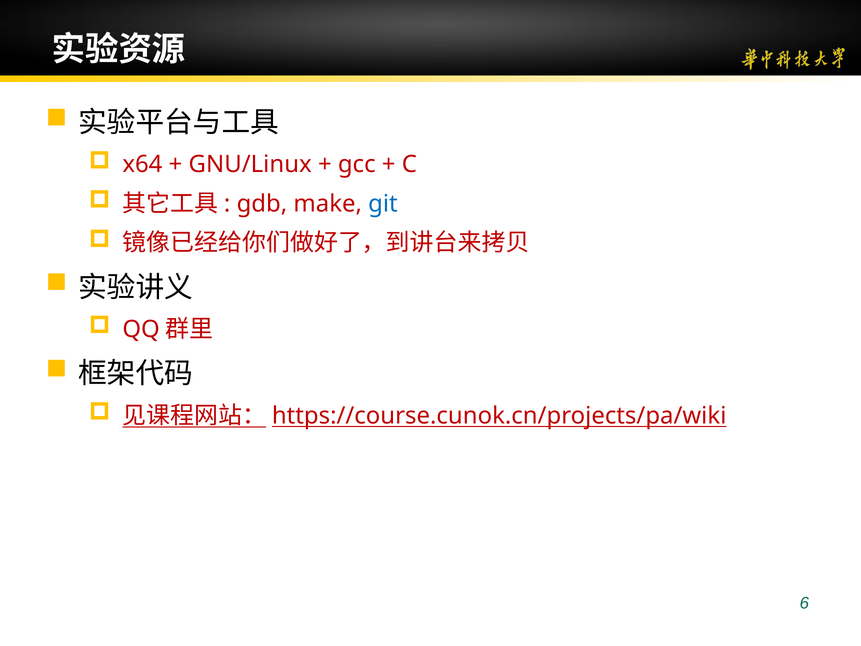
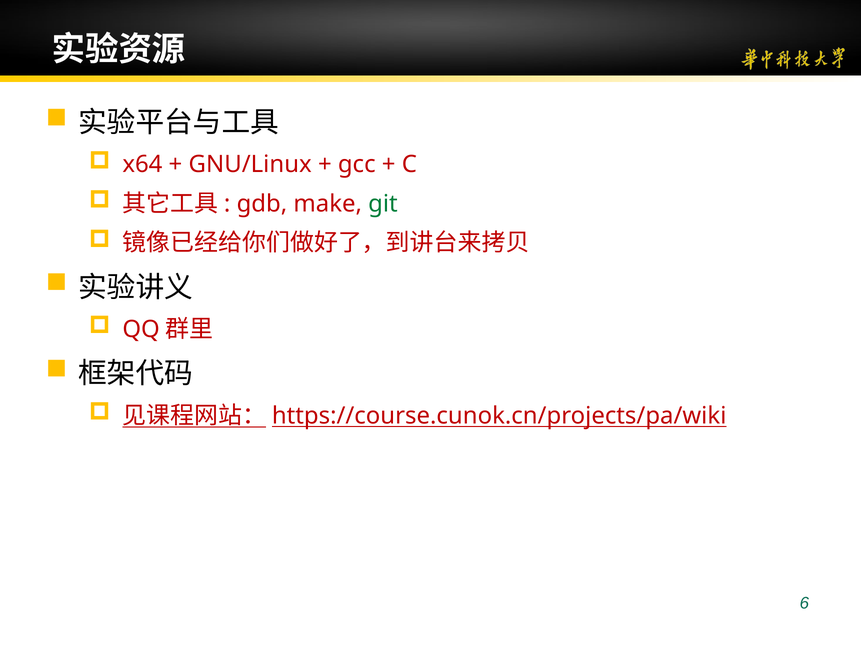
git colour: blue -> green (383, 204)
